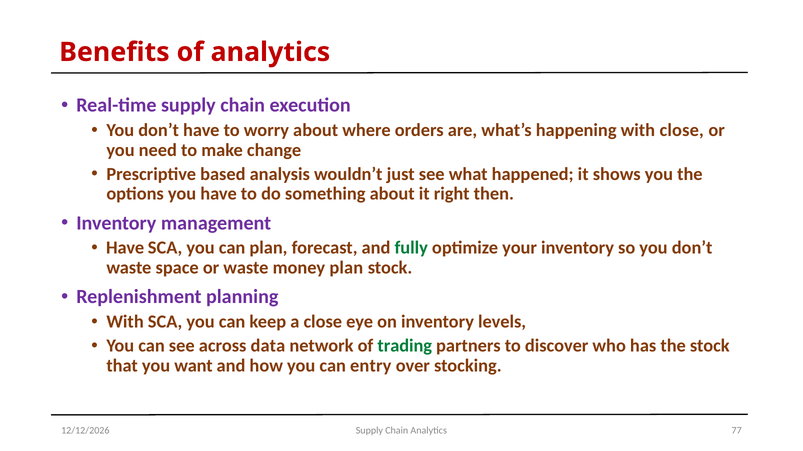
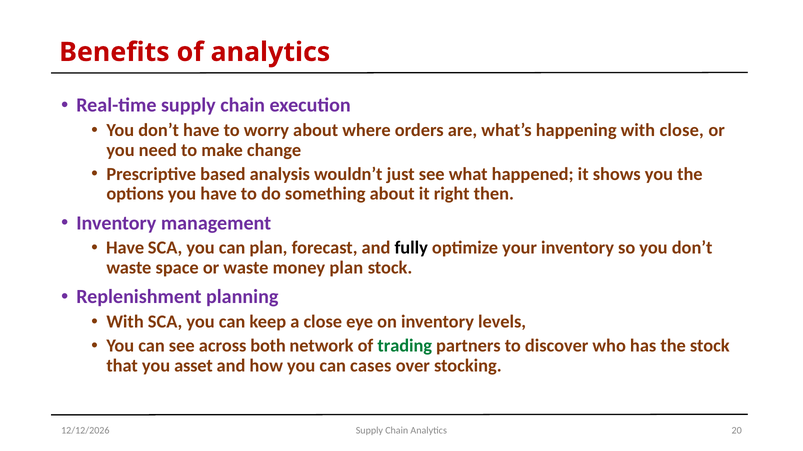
fully colour: green -> black (411, 248)
data: data -> both (268, 346)
want: want -> asset (193, 366)
entry: entry -> cases (371, 366)
77: 77 -> 20 (737, 431)
